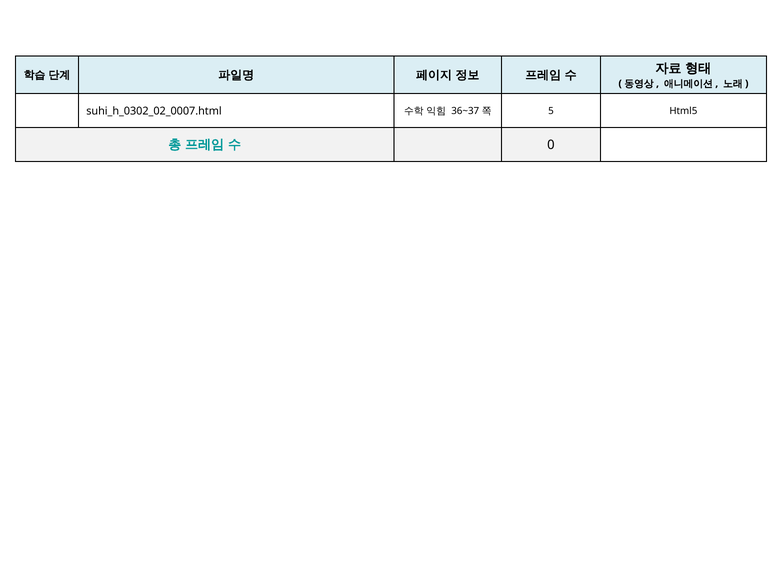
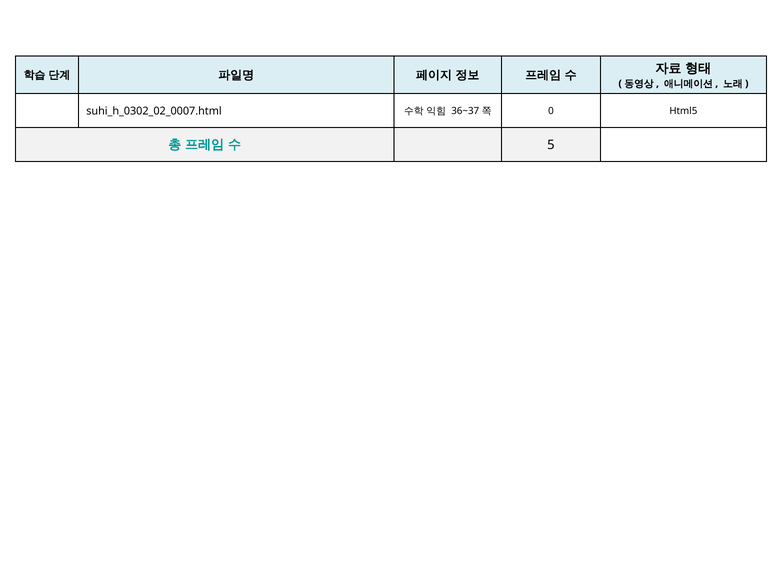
5: 5 -> 0 (551, 111)
0: 0 -> 5 (551, 145)
